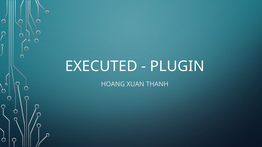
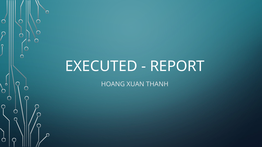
PLUGIN: PLUGIN -> REPORT (177, 66)
